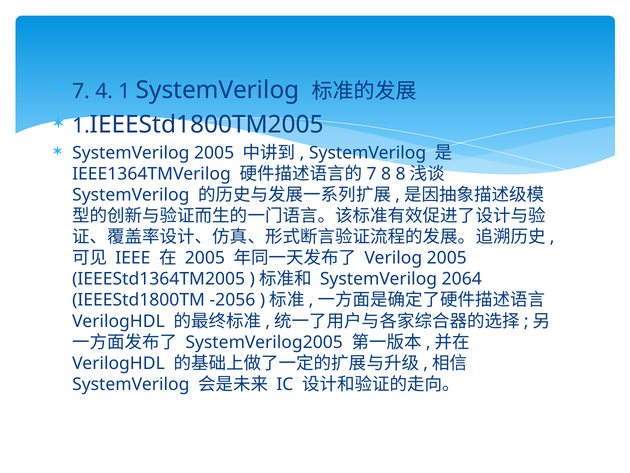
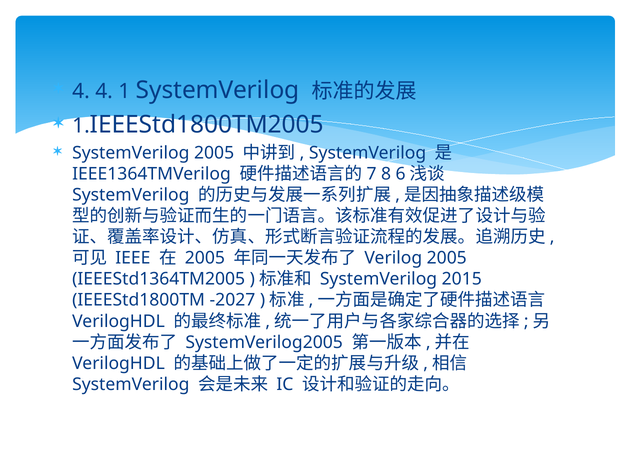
7: 7 -> 4 (81, 91)
8 8: 8 -> 6 (401, 174)
2064: 2064 -> 2015 (462, 279)
-2056: -2056 -> -2027 (232, 300)
